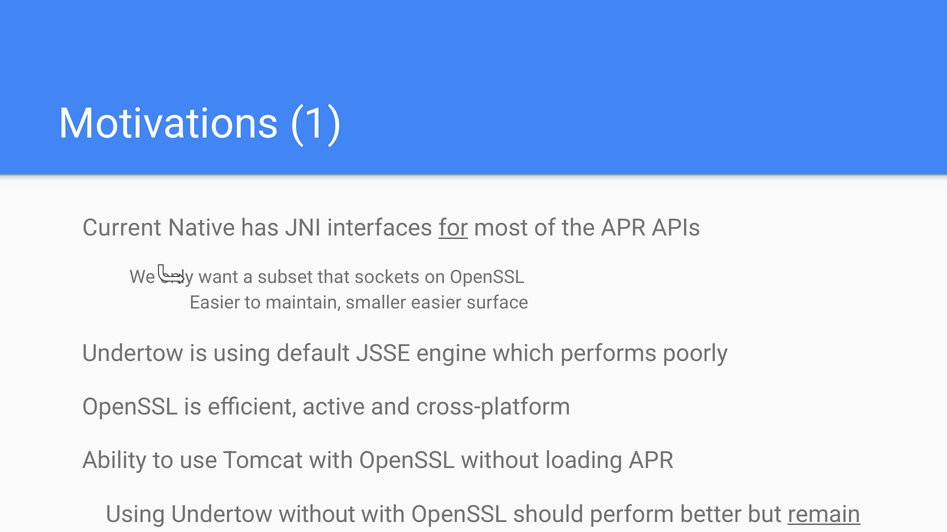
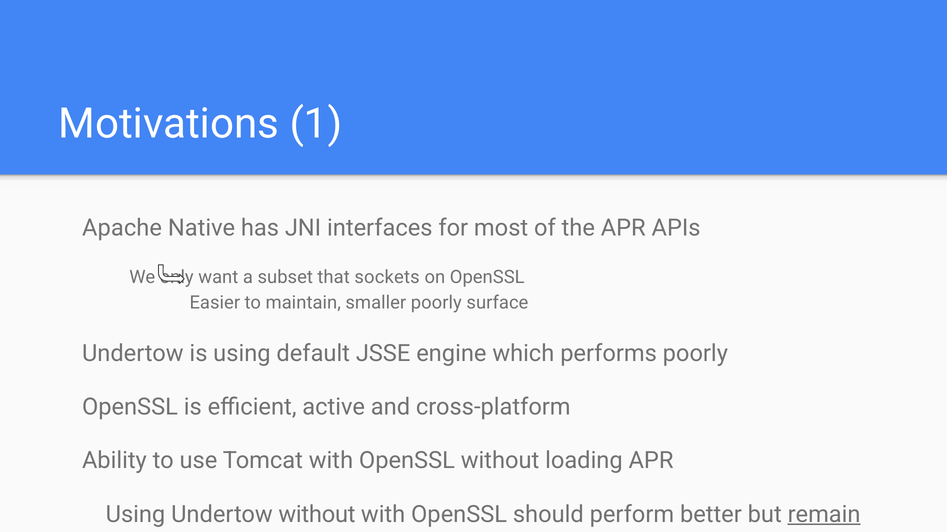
Current: Current -> Apache (122, 228)
for underline: present -> none (453, 228)
smaller easier: easier -> poorly (436, 303)
